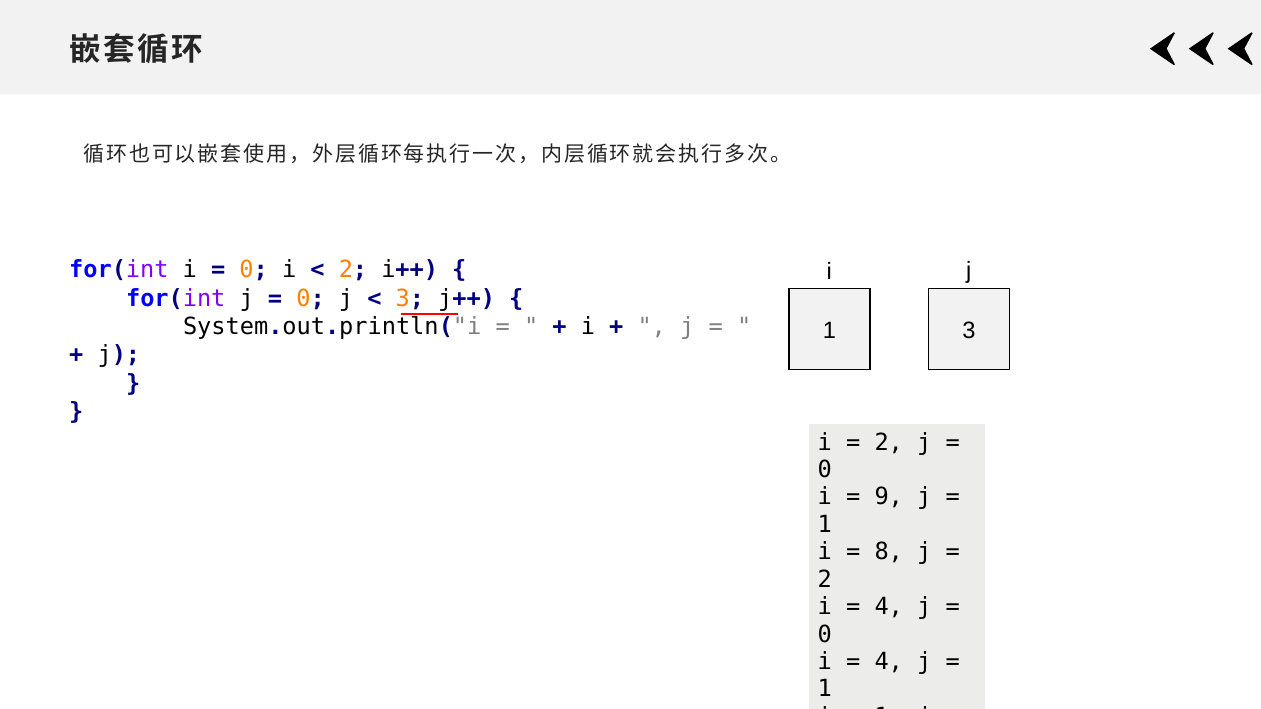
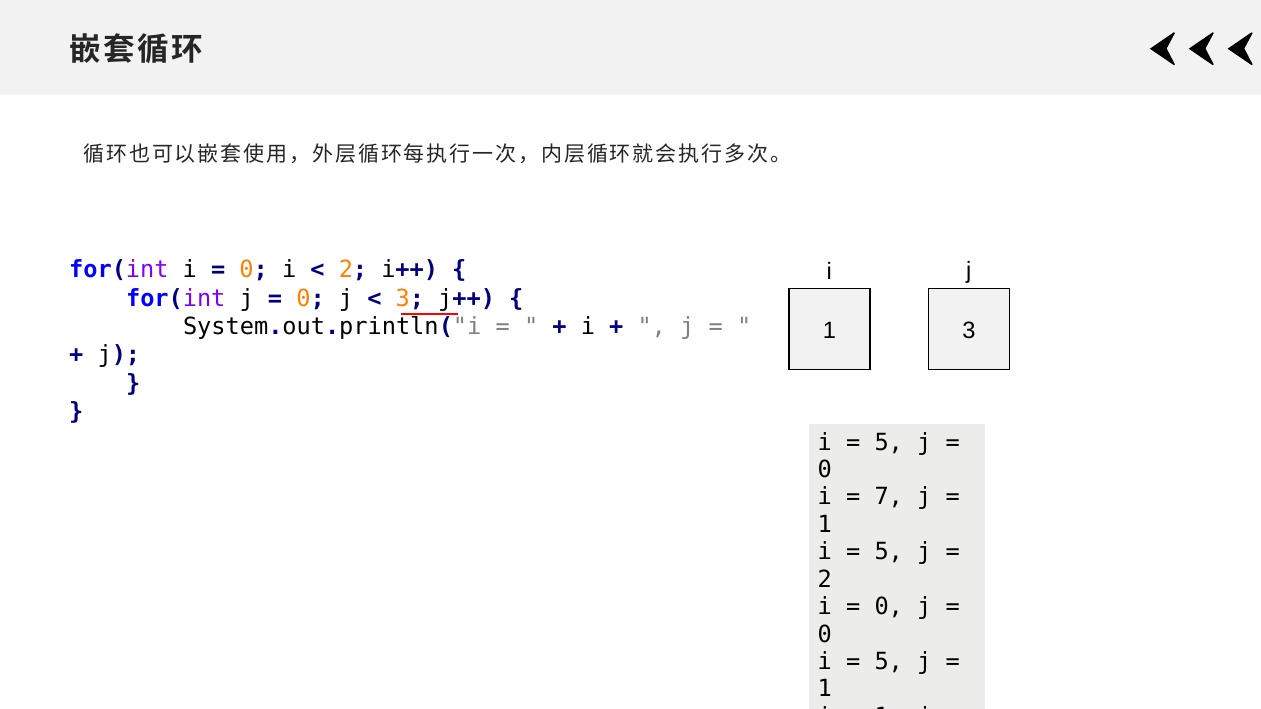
2: 2 -> 5 (889, 443)
9: 9 -> 7 (889, 497)
8: 8 -> 5 (889, 552)
4: 4 -> 0 (889, 607)
4: 4 -> 5 (889, 662)
